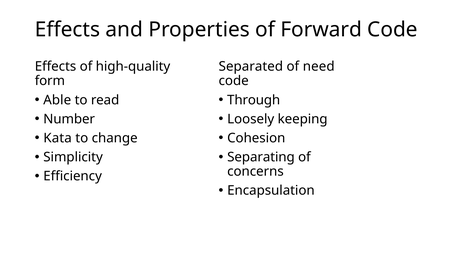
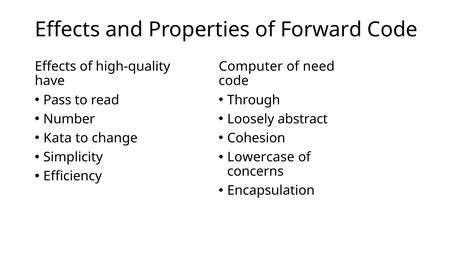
Separated: Separated -> Computer (251, 67)
form: form -> have (50, 81)
Able: Able -> Pass (57, 100)
keeping: keeping -> abstract (303, 119)
Separating: Separating -> Lowercase (261, 157)
